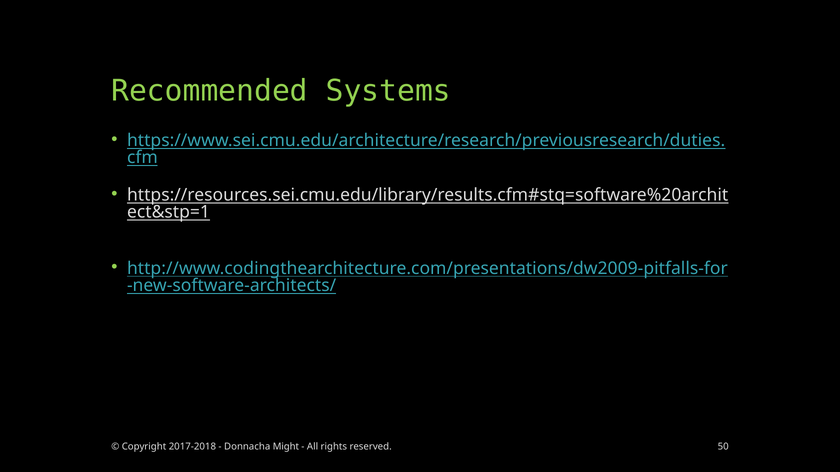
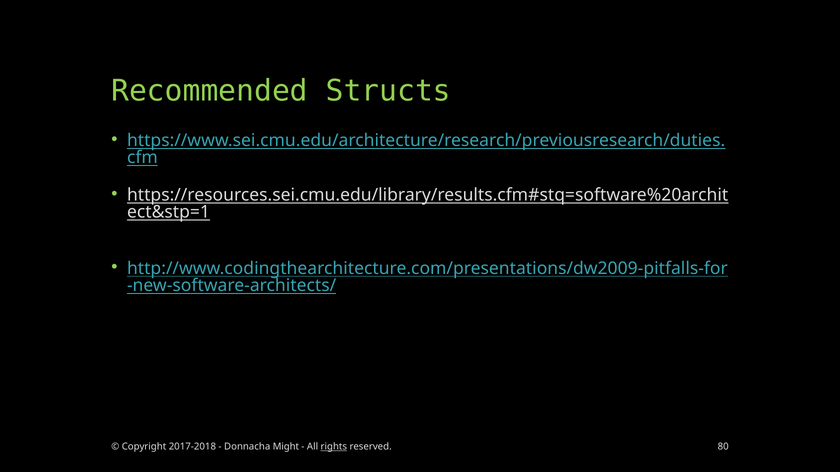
Systems: Systems -> Structs (388, 91)
rights underline: none -> present (334, 447)
50: 50 -> 80 (723, 447)
